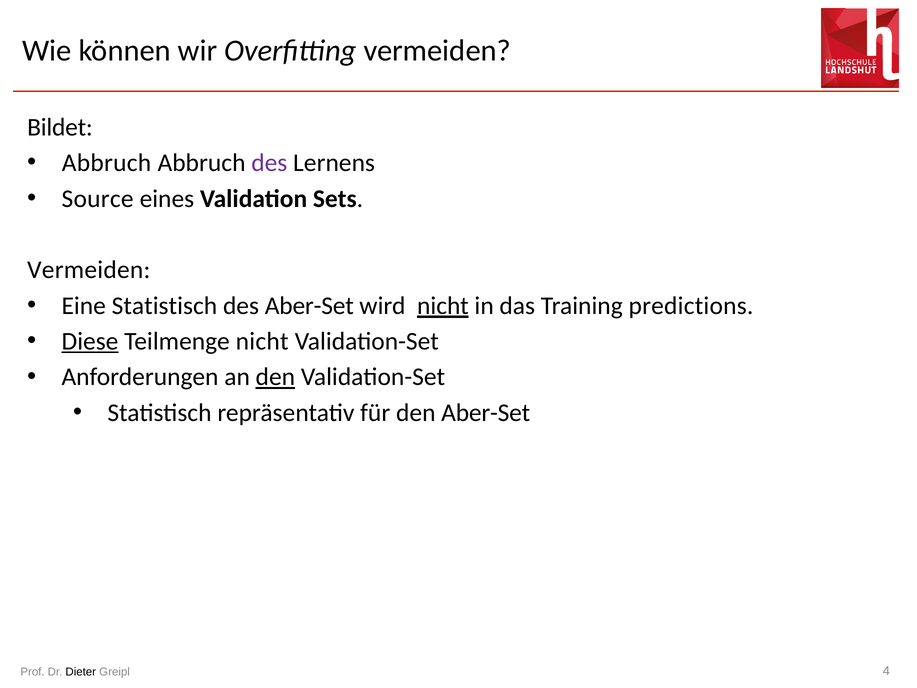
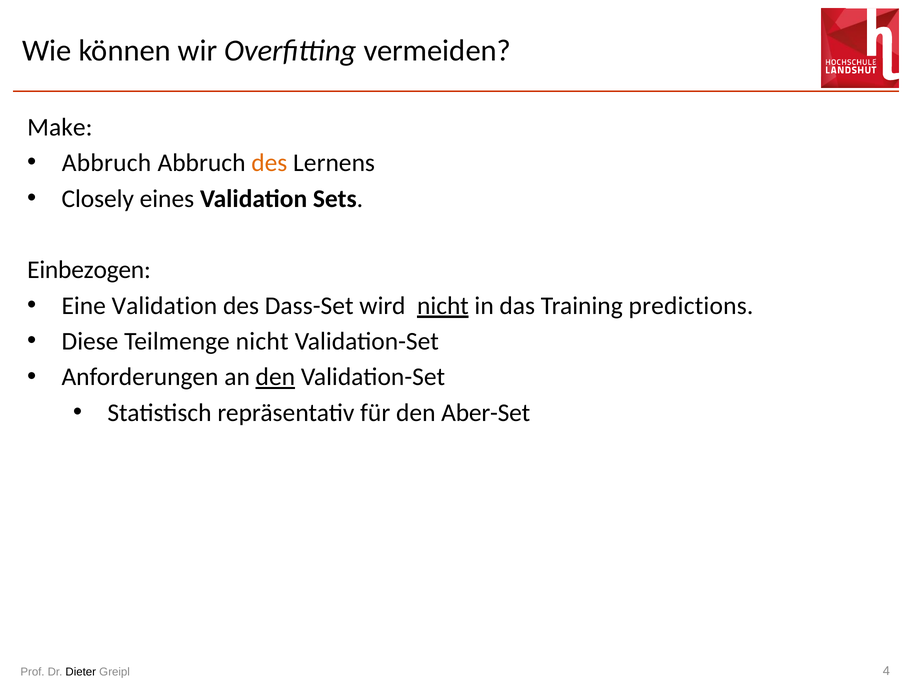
Bildet: Bildet -> Make (60, 127)
des colour: purple -> orange (269, 163)
Source: Source -> Closely (98, 199)
Vermeiden: Vermeiden -> Einbezogen (89, 270)
Eine Statistisch: Statistisch -> Validation (164, 306)
des Aber-Set: Aber-Set -> Dass-Set (309, 306)
Diese underline: present -> none (90, 341)
